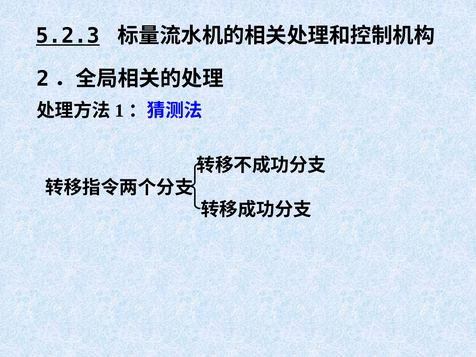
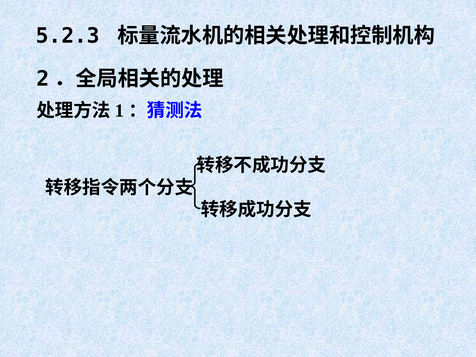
5.2.3 underline: present -> none (68, 36)
